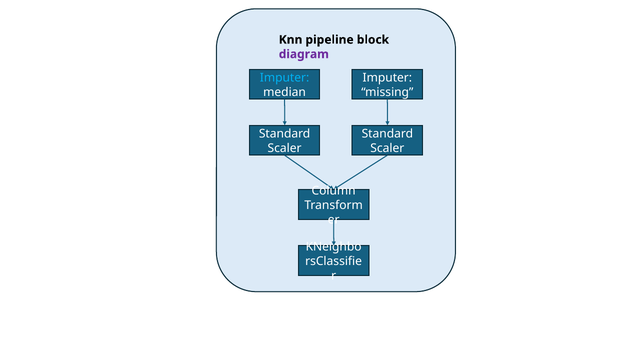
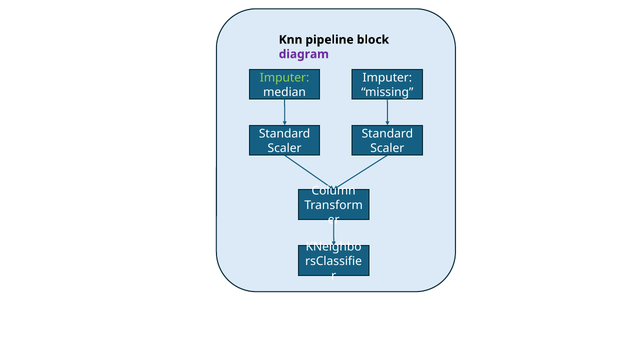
Imputer colour: light blue -> light green (285, 78)
